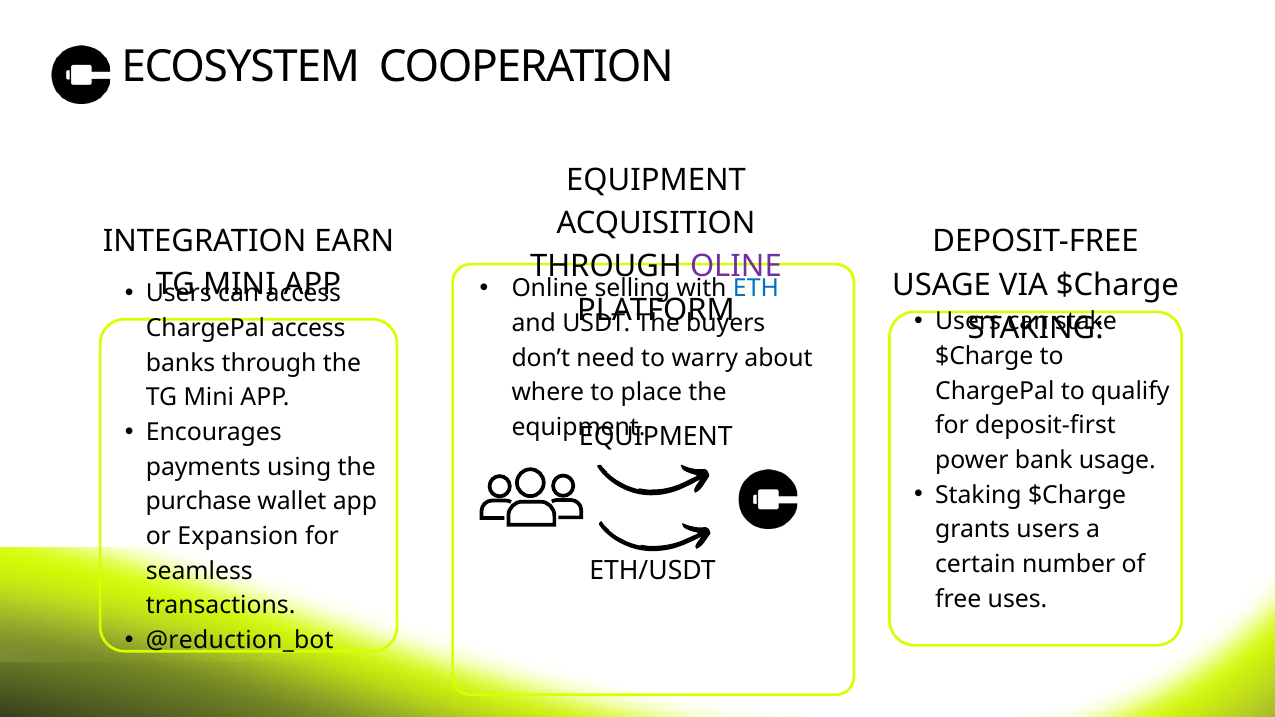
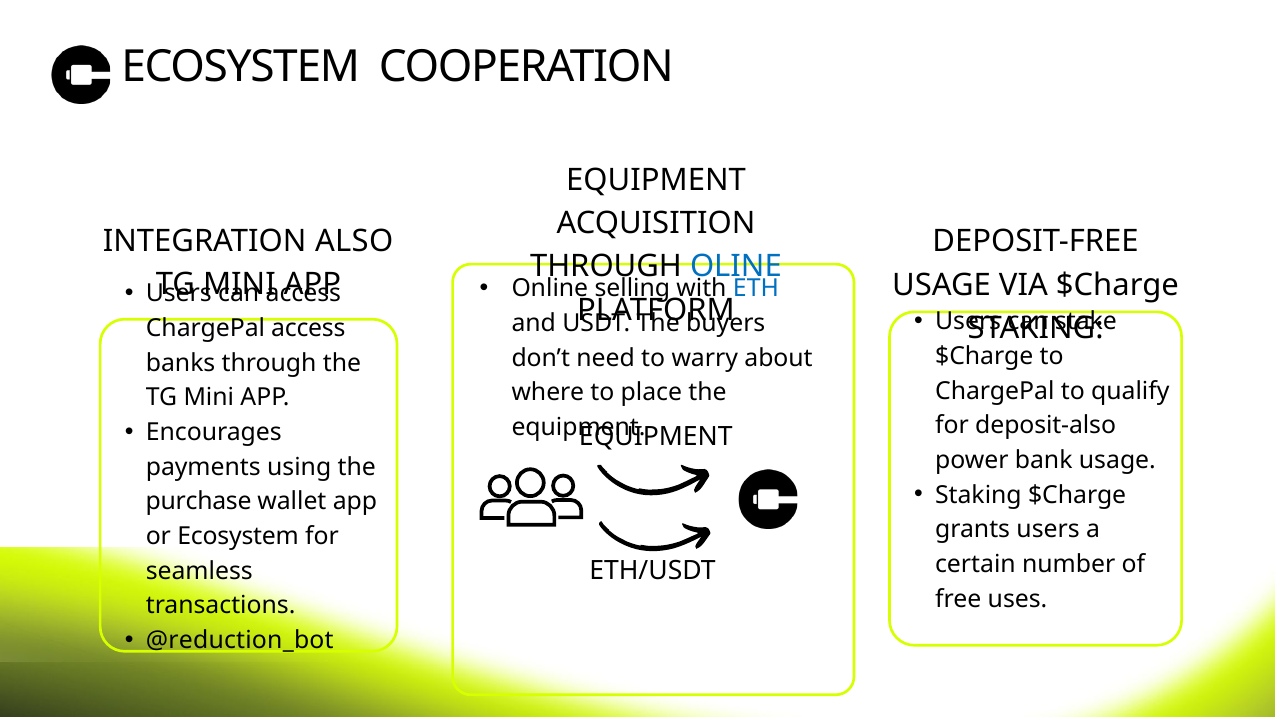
EARN: EARN -> ALSO (354, 241)
OLINE colour: purple -> blue (736, 267)
deposit-first: deposit-first -> deposit-also (1046, 426)
or Expansion: Expansion -> Ecosystem (238, 537)
